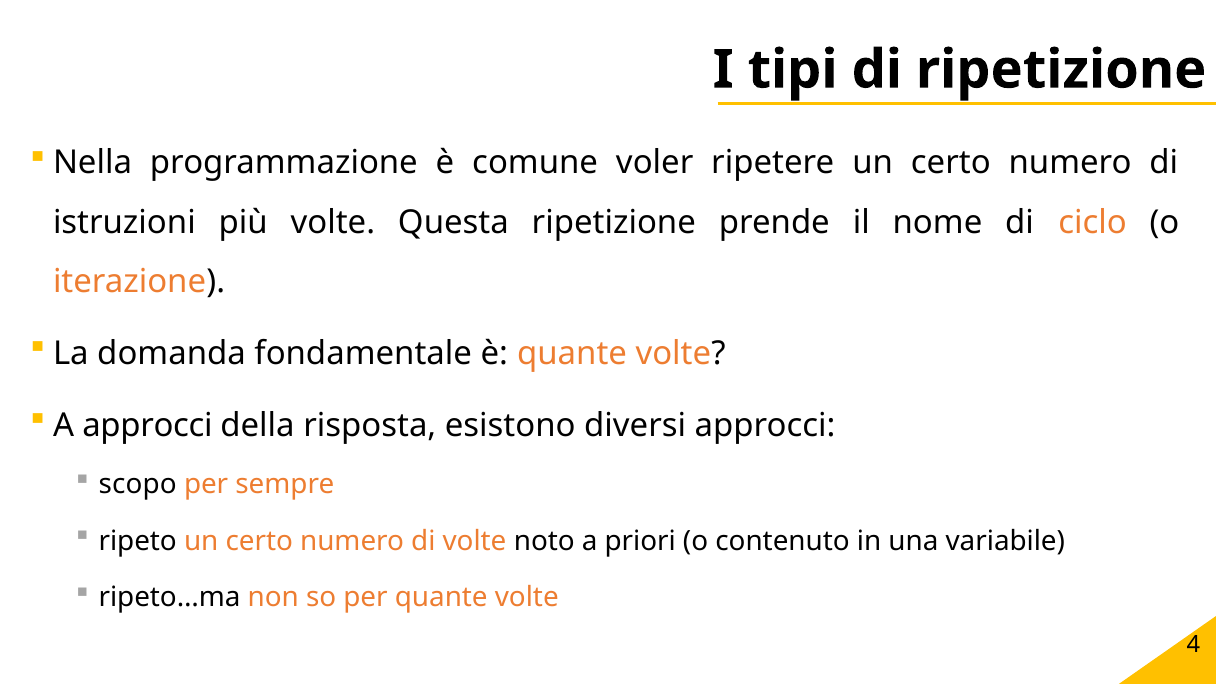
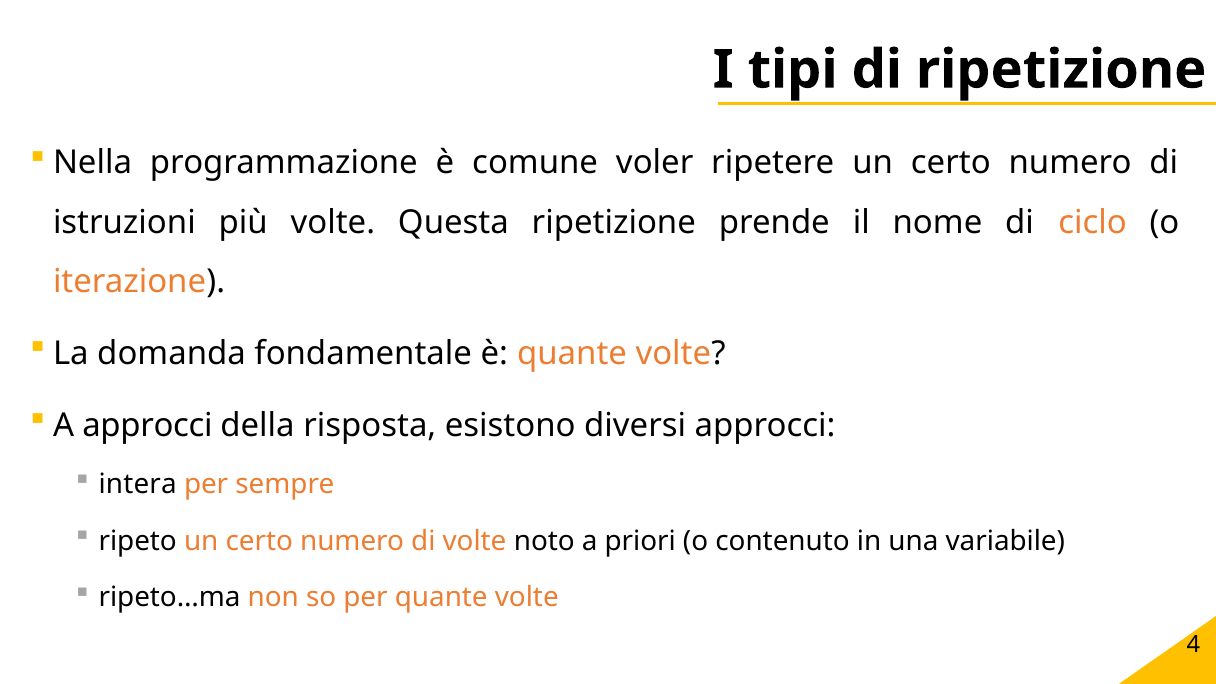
scopo: scopo -> intera (138, 484)
